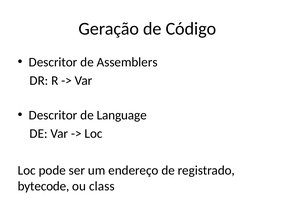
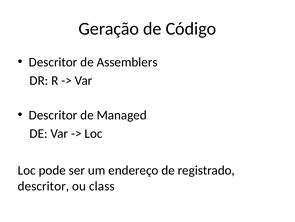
Language: Language -> Managed (122, 115)
bytecode: bytecode -> descritor (43, 186)
